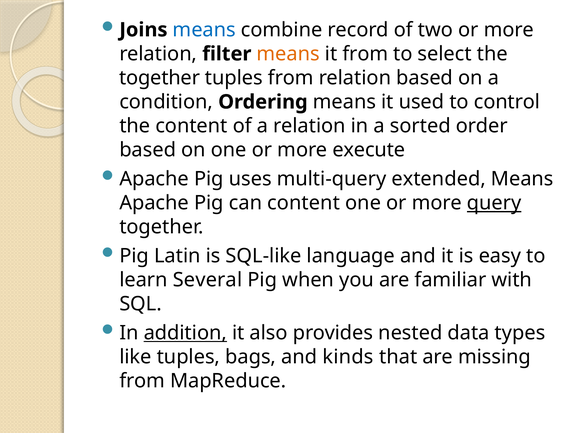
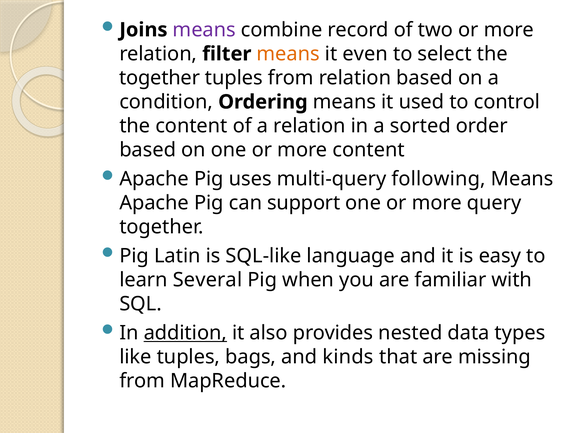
means colour: blue -> purple (204, 30)
it from: from -> even (365, 54)
more execute: execute -> content (369, 150)
extended: extended -> following (438, 179)
can content: content -> support (304, 203)
query underline: present -> none (494, 203)
